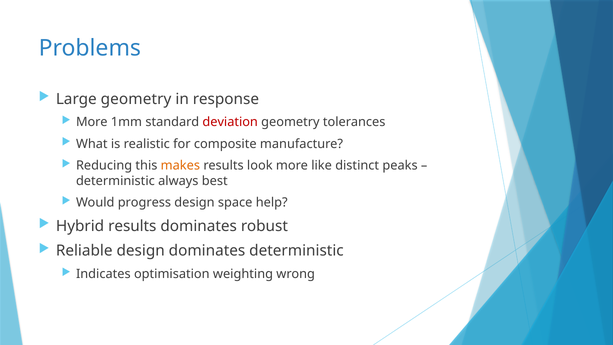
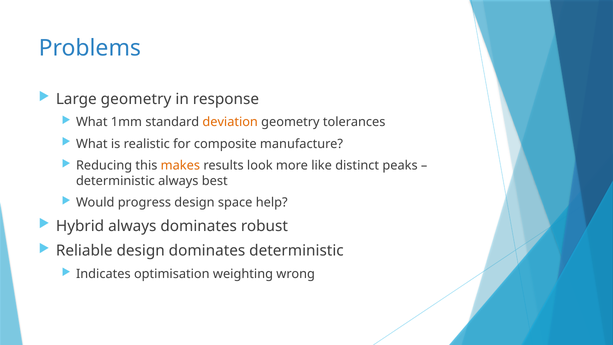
More: More -> What (92, 122)
deviation colour: red -> orange (230, 122)
Hybrid results: results -> always (132, 226)
